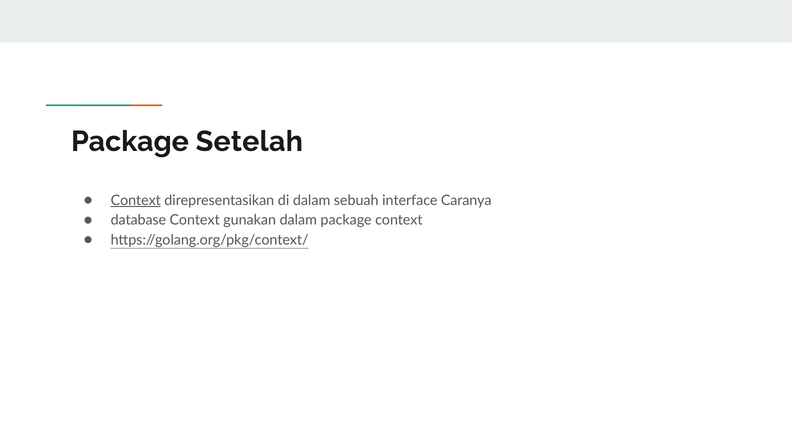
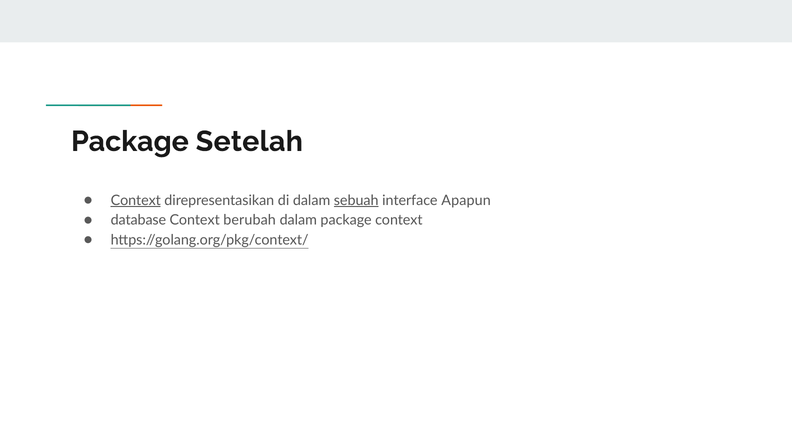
sebuah underline: none -> present (356, 200)
Caranya: Caranya -> Apapun (466, 200)
gunakan: gunakan -> berubah (250, 220)
